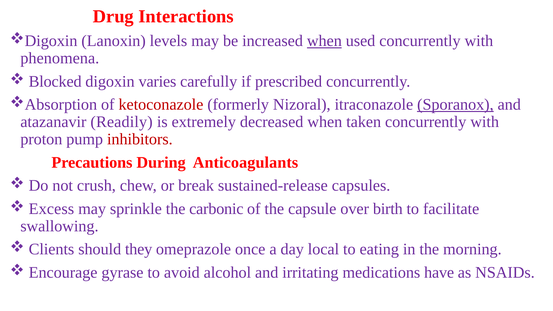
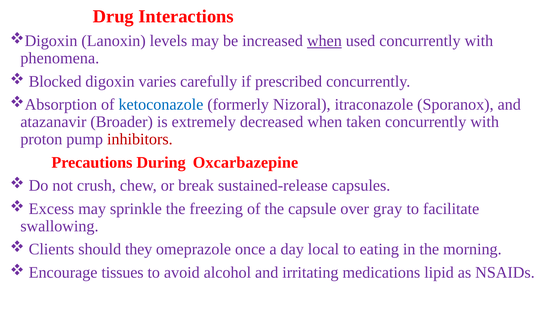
ketoconazole colour: red -> blue (161, 105)
Sporanox underline: present -> none (455, 105)
Readily: Readily -> Broader (122, 122)
Anticoagulants: Anticoagulants -> Oxcarbazepine (245, 163)
carbonic: carbonic -> freezing (216, 209)
birth: birth -> gray (388, 209)
gyrase: gyrase -> tissues (123, 273)
have: have -> lipid (439, 273)
